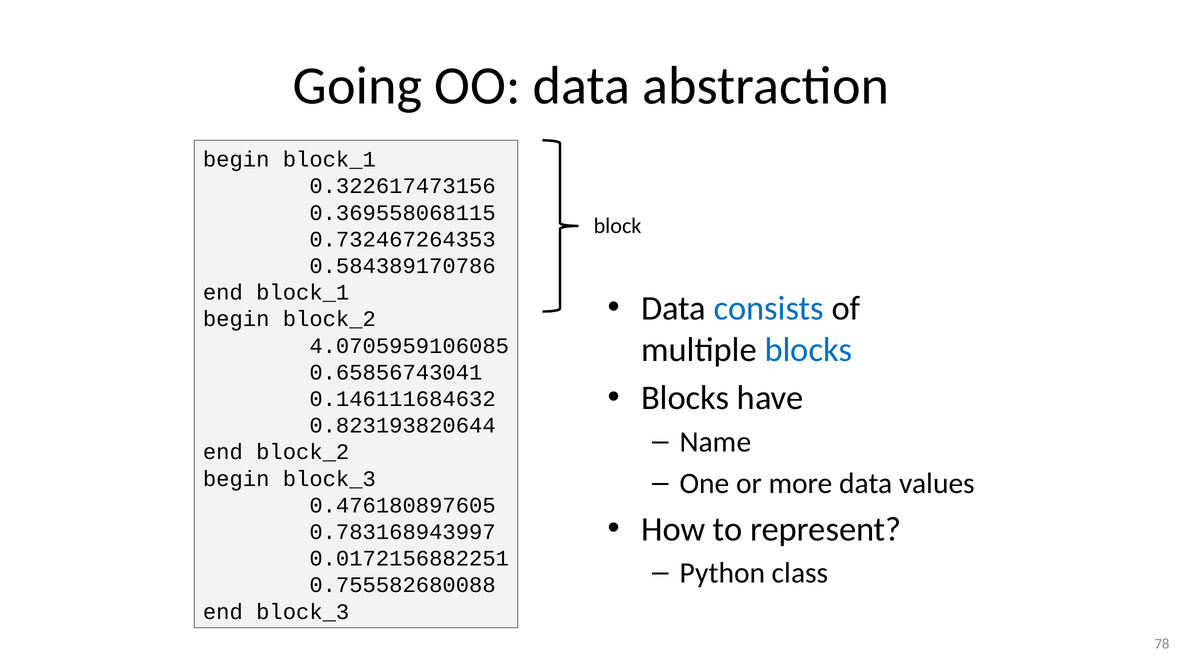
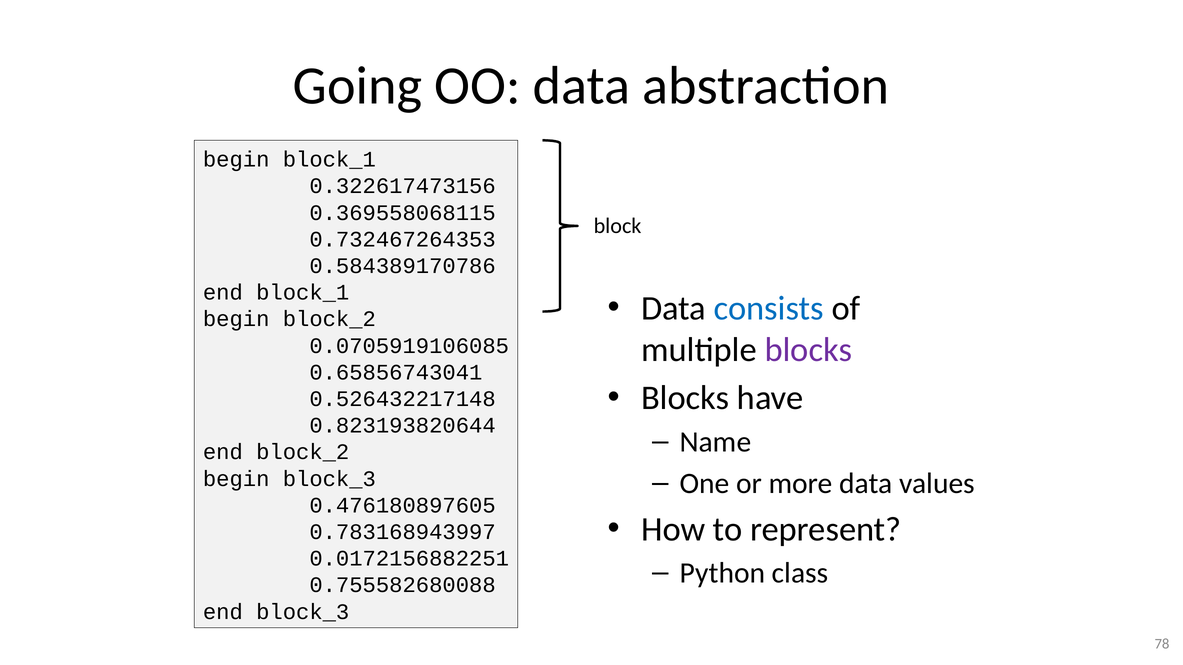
blocks colour: blue -> purple (808, 350)
4.0705959106085: 4.0705959106085 -> 0.0705919106085 (409, 346)
0.146111684632: 0.146111684632 -> 0.526432217148 (403, 399)
